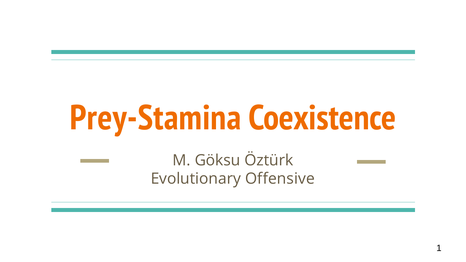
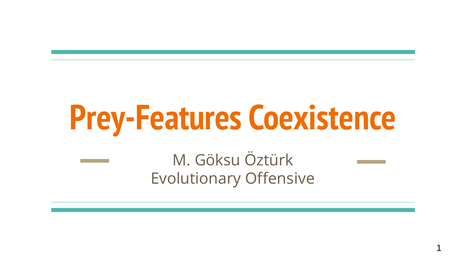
Prey-Stamina: Prey-Stamina -> Prey-Features (156, 118)
